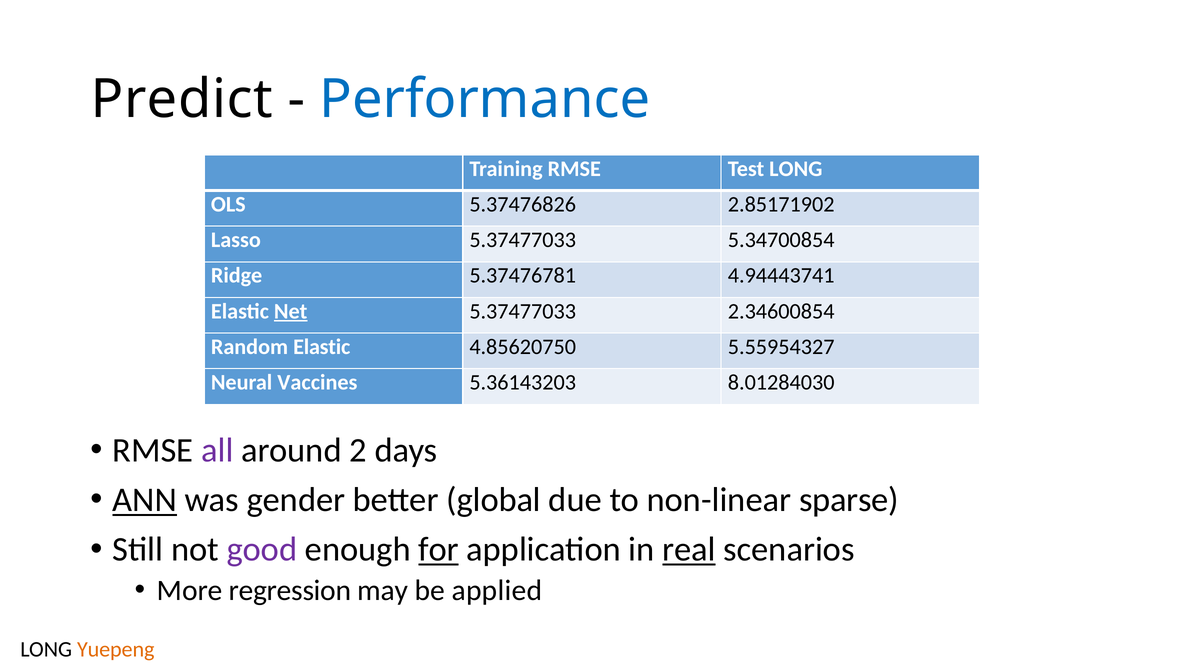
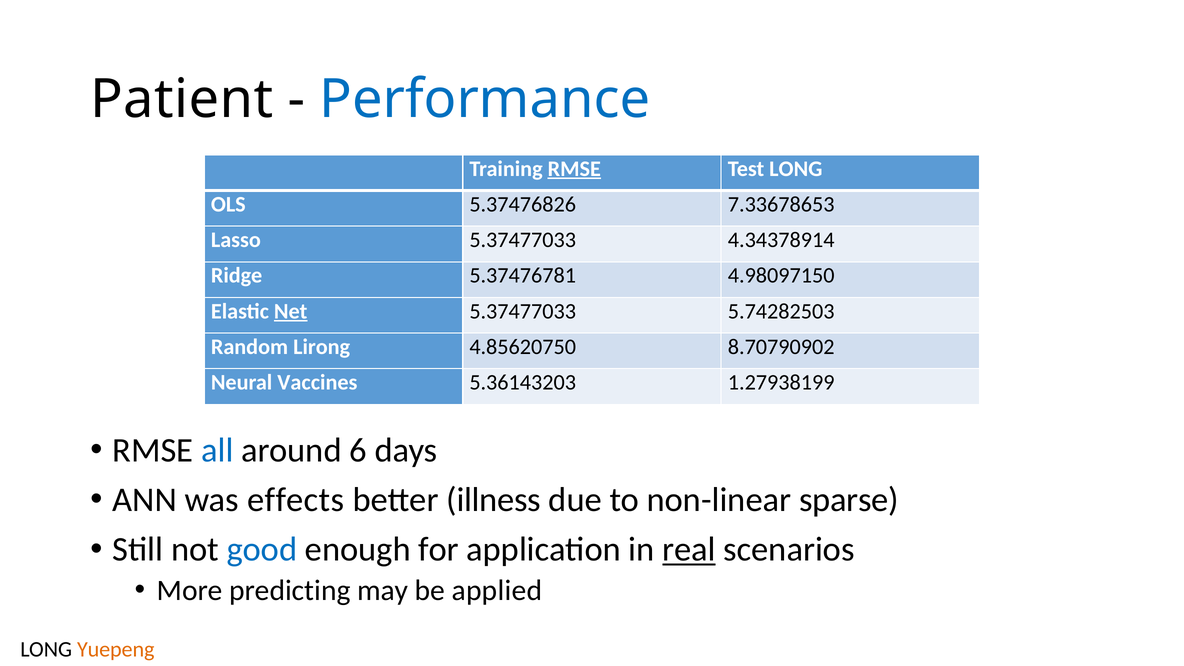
Predict: Predict -> Patient (182, 99)
RMSE underline: none -> present (574, 169)
2.85171902: 2.85171902 -> 7.33678653 (781, 204)
5.34700854: 5.34700854 -> 4.34378914 (781, 240)
4.94443741: 4.94443741 -> 4.98097150 (781, 276)
2.34600854: 2.34600854 -> 5.74282503 (781, 311)
Random Elastic: Elastic -> Lirong (322, 347)
5.55954327: 5.55954327 -> 8.70790902 (781, 347)
8.01284030: 8.01284030 -> 1.27938199 (781, 382)
all colour: purple -> blue (217, 450)
2: 2 -> 6 (358, 450)
ANN underline: present -> none (145, 500)
gender: gender -> effects (296, 500)
global: global -> illness (494, 500)
good colour: purple -> blue (262, 550)
for underline: present -> none (439, 550)
regression: regression -> predicting (290, 590)
